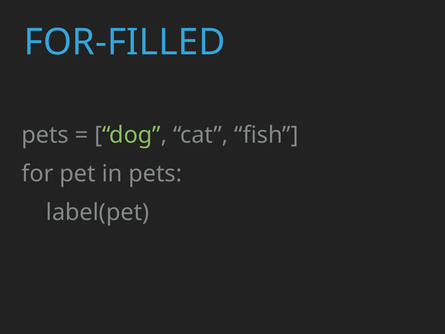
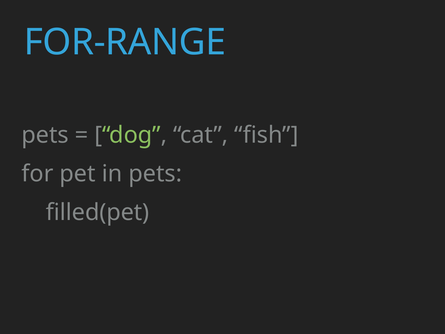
FOR-FILLED: FOR-FILLED -> FOR-RANGE (125, 42)
label(pet: label(pet -> filled(pet (98, 212)
